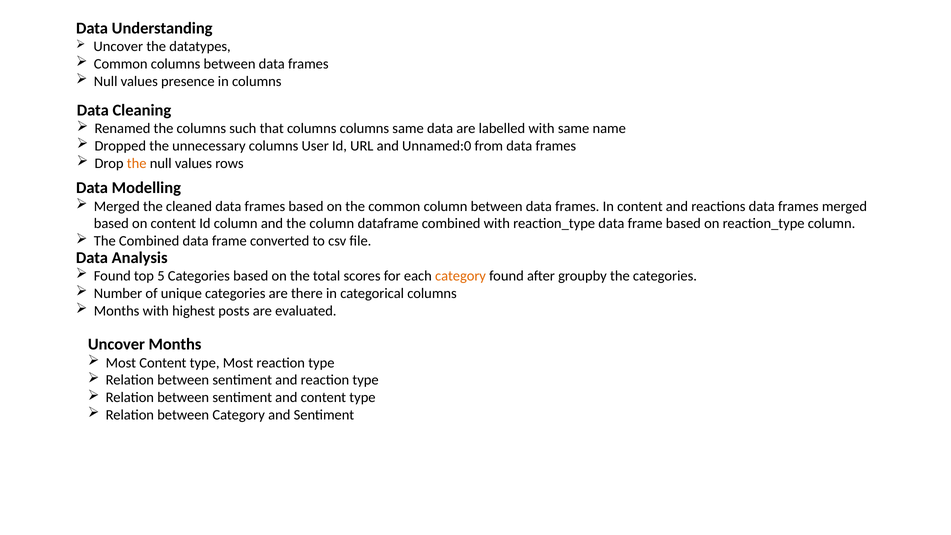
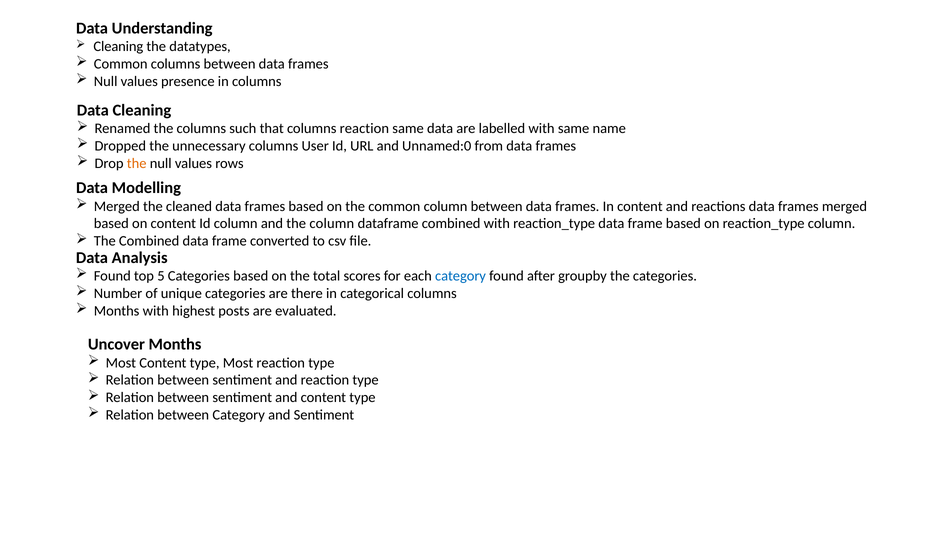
Uncover: Uncover -> Cleaning (118, 47)
columns columns: columns -> reaction (364, 129)
category colour: orange -> blue (461, 276)
